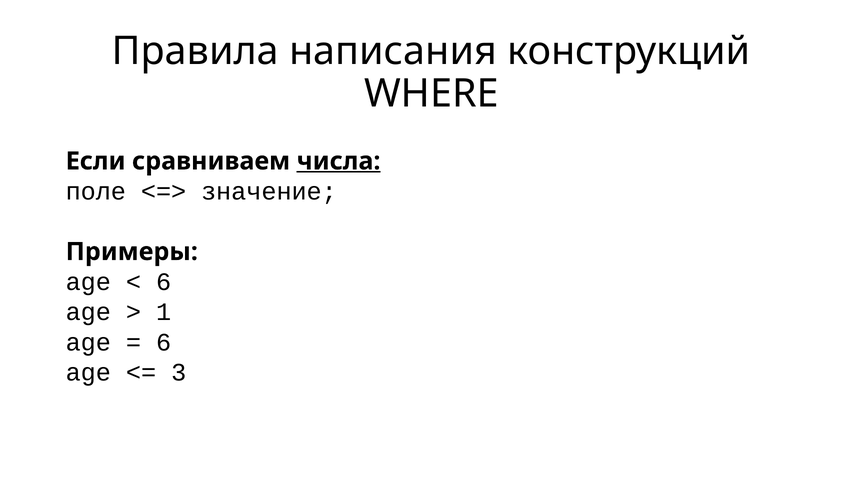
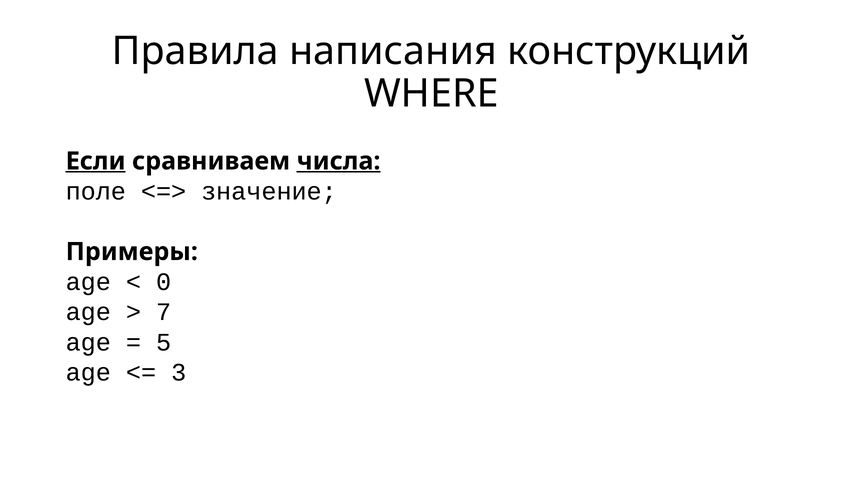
Если underline: none -> present (96, 161)
6: 6 -> 0 (164, 282)
1: 1 -> 7 (164, 312)
6: 6 -> 5 (164, 343)
